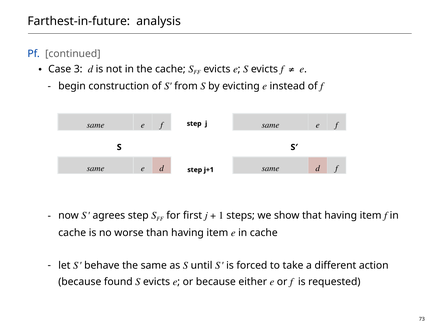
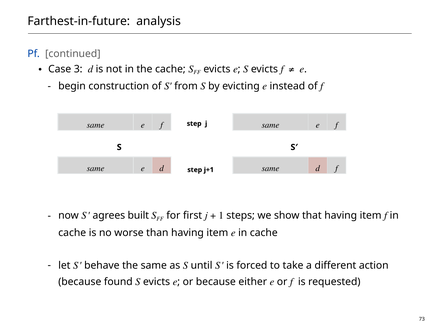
agrees step: step -> built (138, 216)
